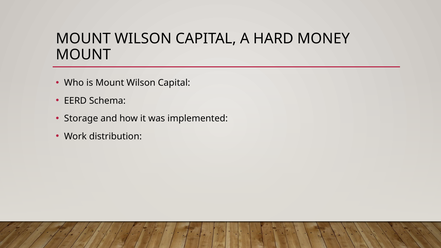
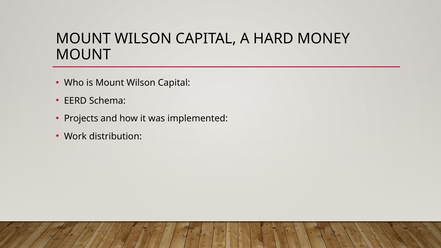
Storage: Storage -> Projects (81, 119)
